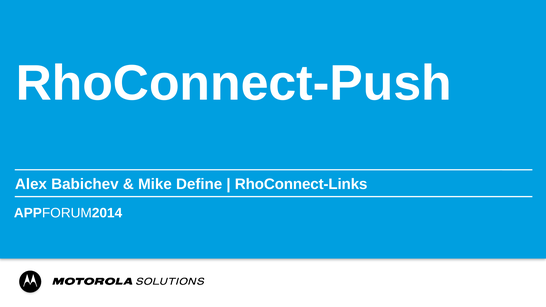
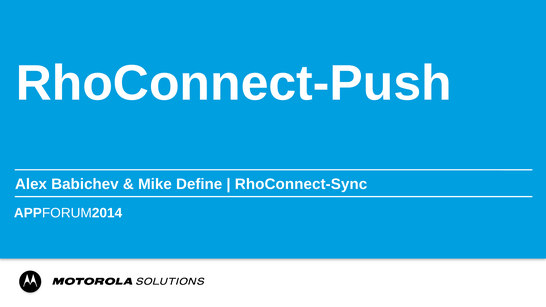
RhoConnect-Links: RhoConnect-Links -> RhoConnect-Sync (301, 184)
